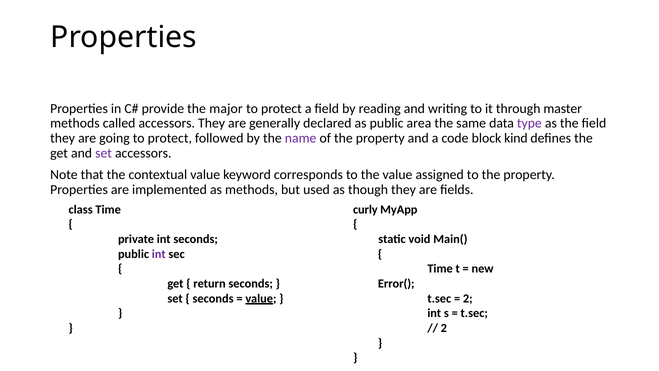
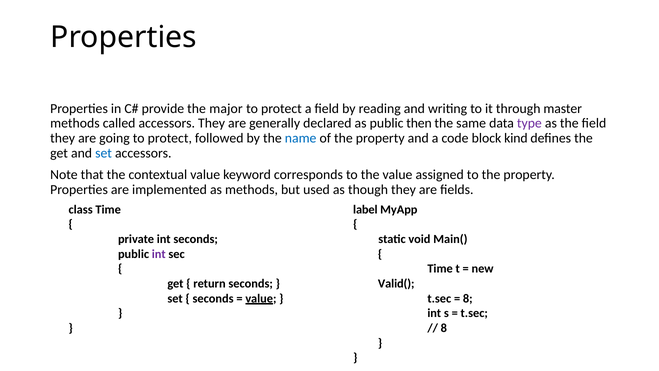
area: area -> then (419, 123)
name colour: purple -> blue (301, 138)
set colour: purple -> blue (104, 153)
curly: curly -> label (365, 209)
Error(: Error( -> Valid( (396, 283)
2: 2 -> 8 (468, 298)
2: 2 -> 8 (444, 328)
